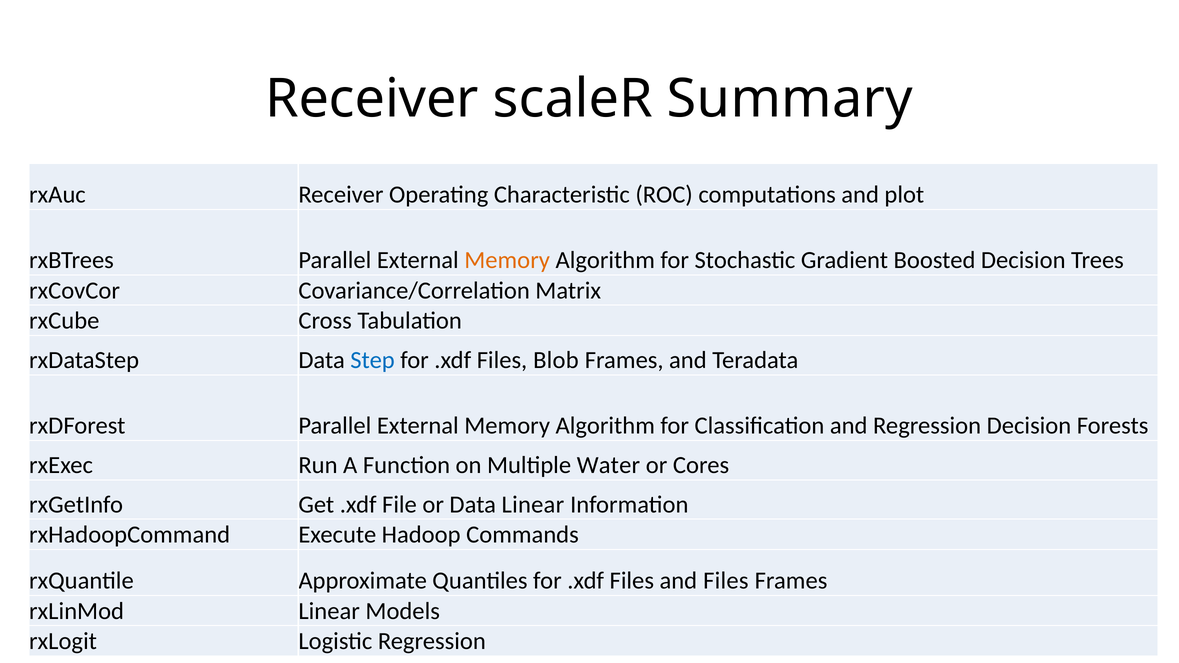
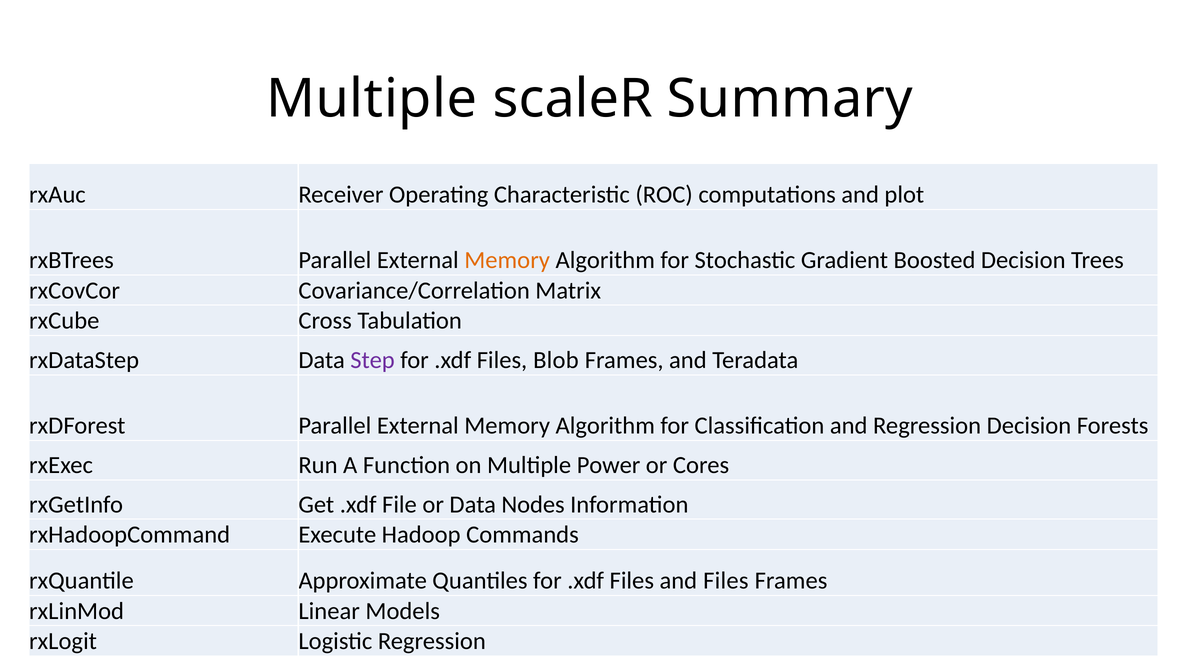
Receiver: Receiver -> Multiple (372, 99)
Step colour: blue -> purple (373, 360)
Water: Water -> Power (609, 465)
Data Linear: Linear -> Nodes (533, 505)
